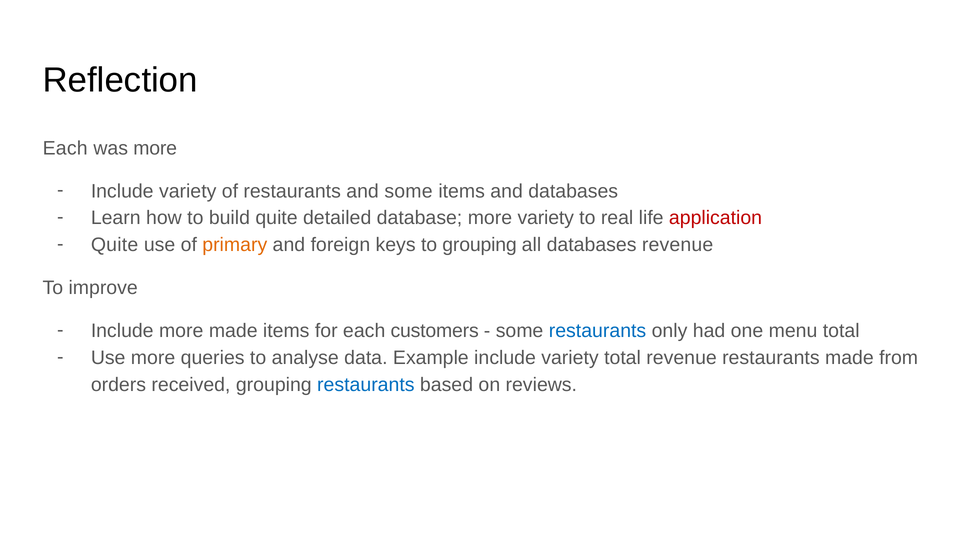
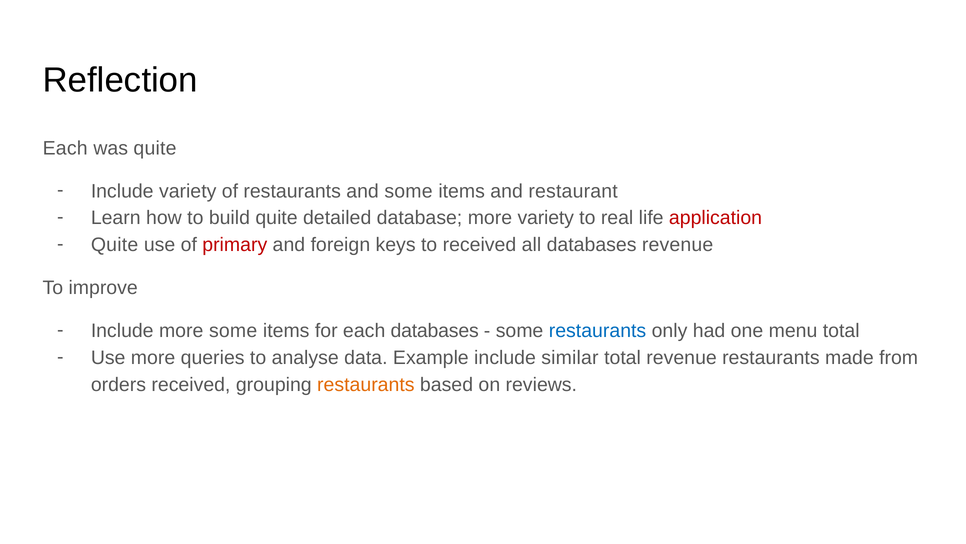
was more: more -> quite (155, 148)
and databases: databases -> restaurant (573, 191)
primary colour: orange -> red (235, 245)
to grouping: grouping -> received (479, 245)
more made: made -> some (233, 330)
each customers: customers -> databases (435, 330)
Example include variety: variety -> similar (570, 357)
restaurants colour: blue -> orange (366, 384)
